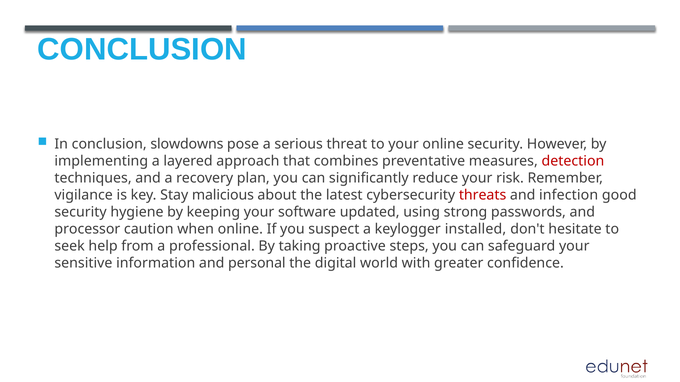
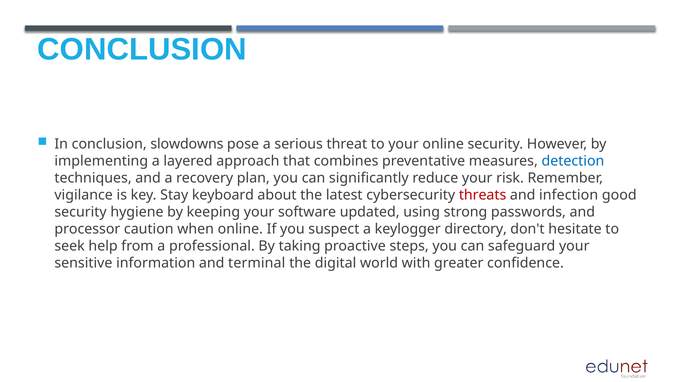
detection colour: red -> blue (573, 161)
malicious: malicious -> keyboard (223, 195)
installed: installed -> directory (476, 229)
personal: personal -> terminal (257, 263)
